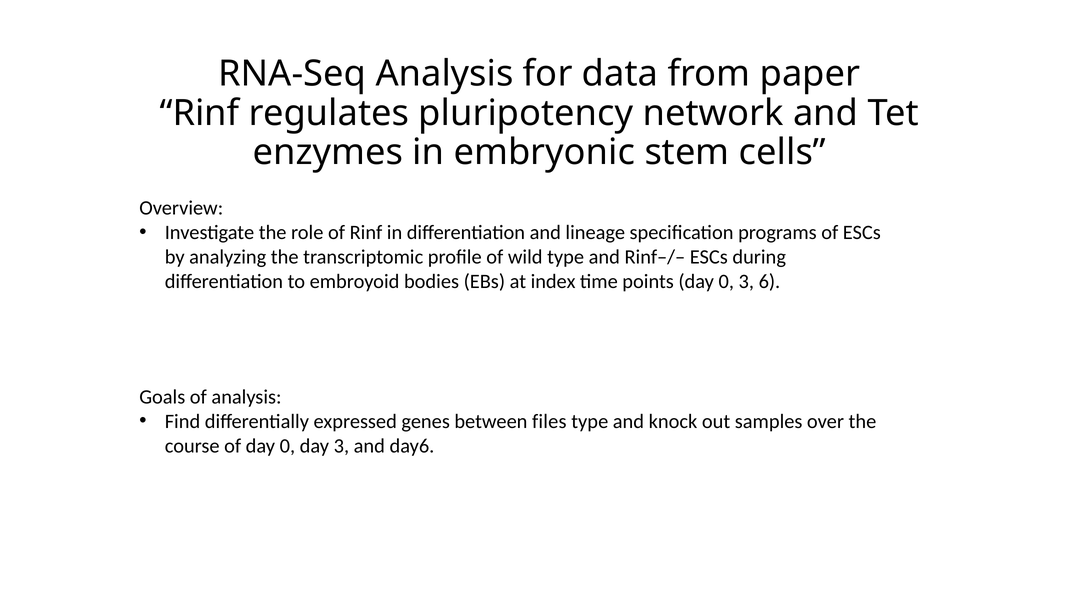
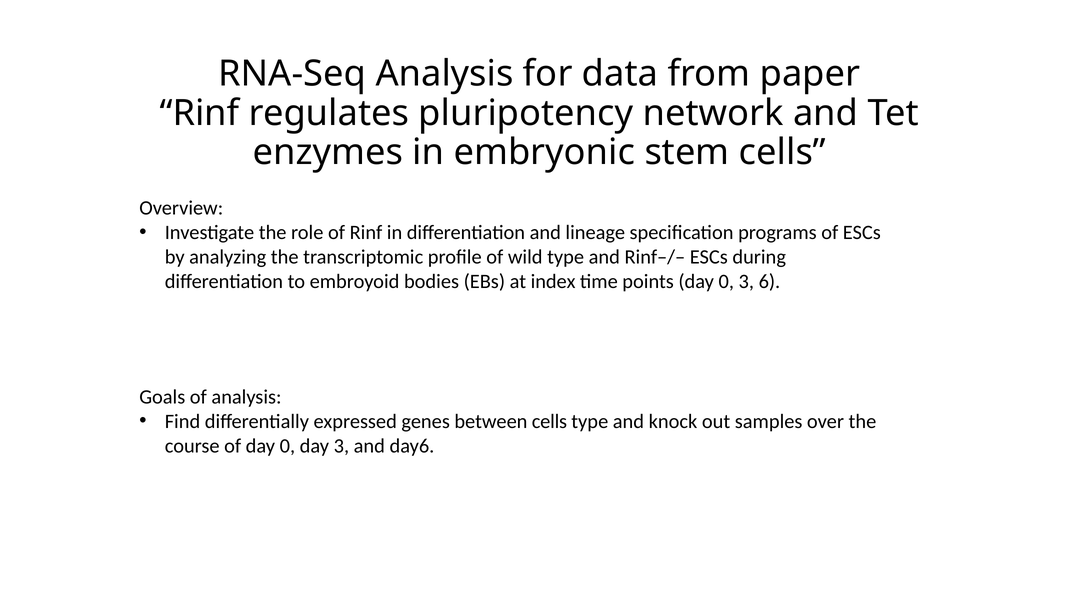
between files: files -> cells (549, 422)
